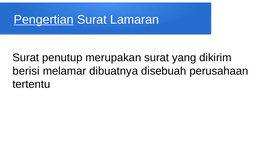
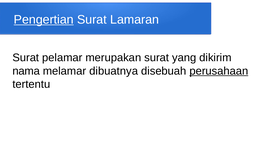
penutup: penutup -> pelamar (62, 58)
berisi: berisi -> nama (26, 71)
perusahaan underline: none -> present (219, 71)
